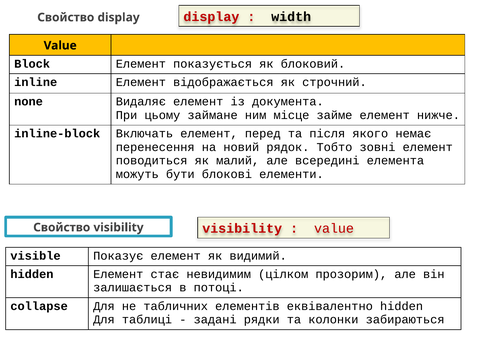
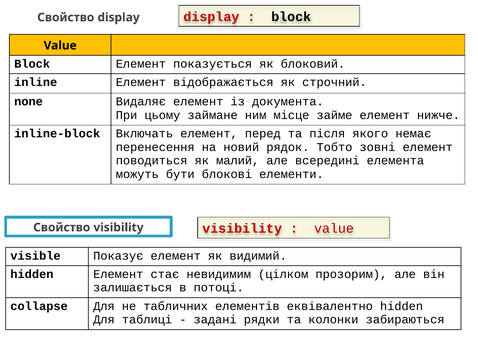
width: width -> block (291, 17)
